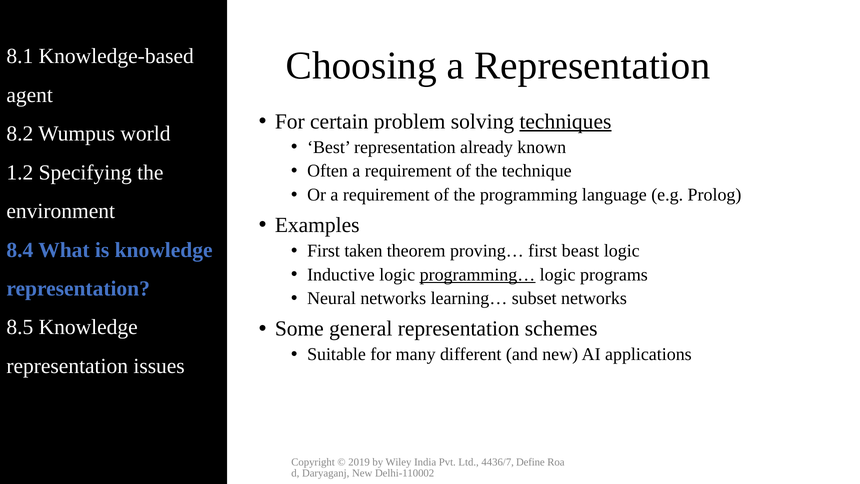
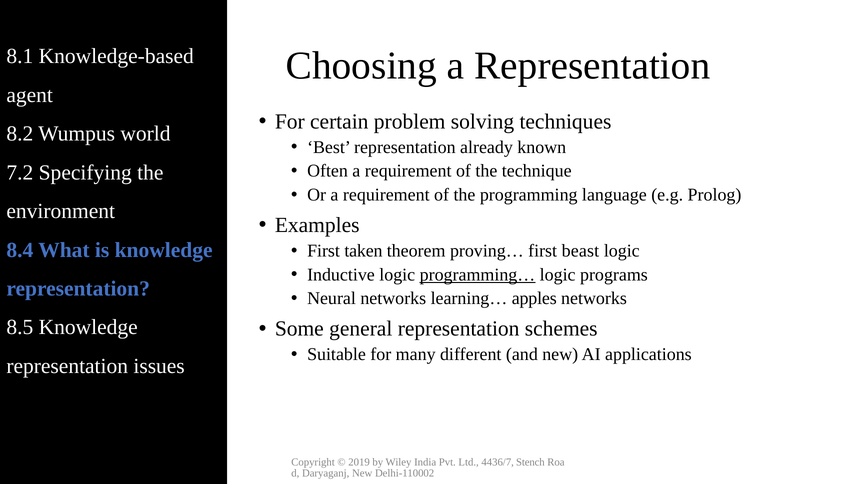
techniques underline: present -> none (565, 121)
1.2: 1.2 -> 7.2 (20, 172)
subset: subset -> apples (534, 298)
Define: Define -> Stench (530, 462)
